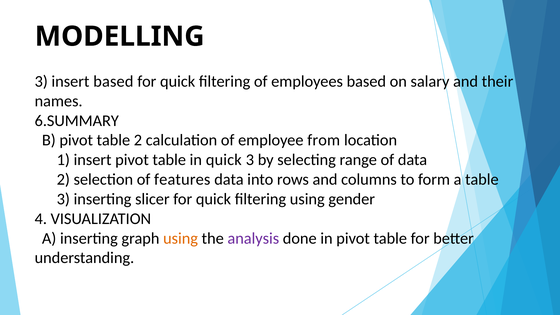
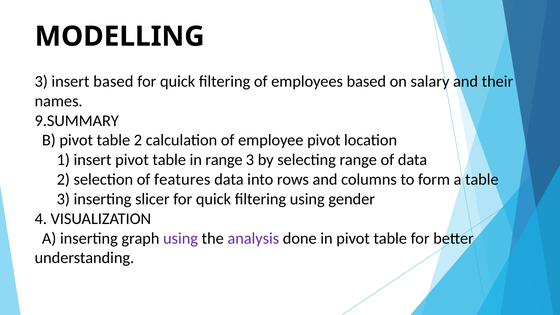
6.SUMMARY: 6.SUMMARY -> 9.SUMMARY (77, 121)
employee from: from -> pivot (324, 140)
in quick: quick -> range (224, 160)
using colour: orange -> purple (181, 238)
